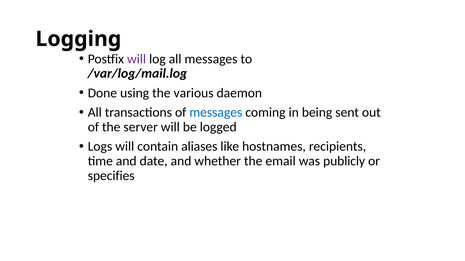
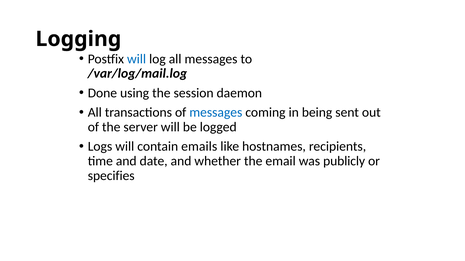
will colour: purple -> blue (137, 59)
various: various -> session (194, 93)
aliases: aliases -> emails (199, 147)
